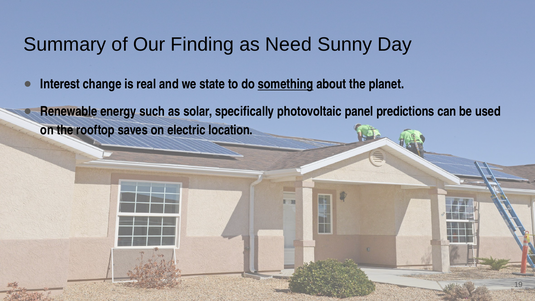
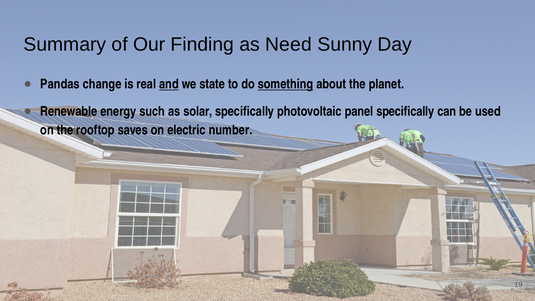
Interest: Interest -> Pandas (60, 84)
and underline: none -> present (169, 84)
panel predictions: predictions -> specifically (405, 111)
location: location -> number (231, 130)
